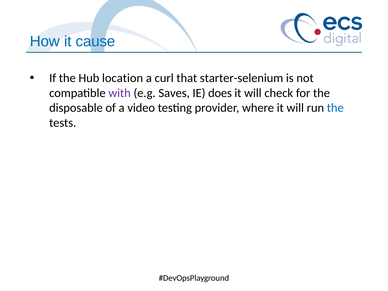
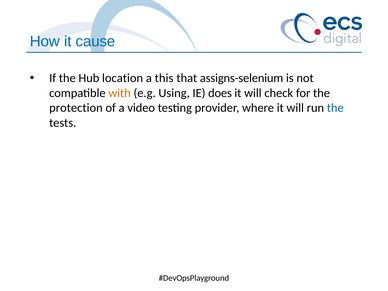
curl: curl -> this (164, 78)
starter-selenium: starter-selenium -> assigns-selenium (242, 78)
with colour: purple -> orange (120, 93)
Saves: Saves -> Using (174, 93)
disposable: disposable -> protection (76, 108)
